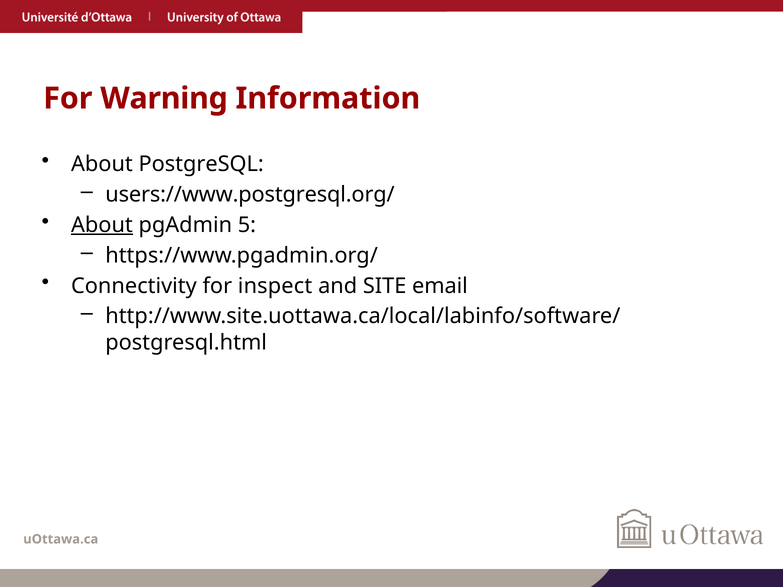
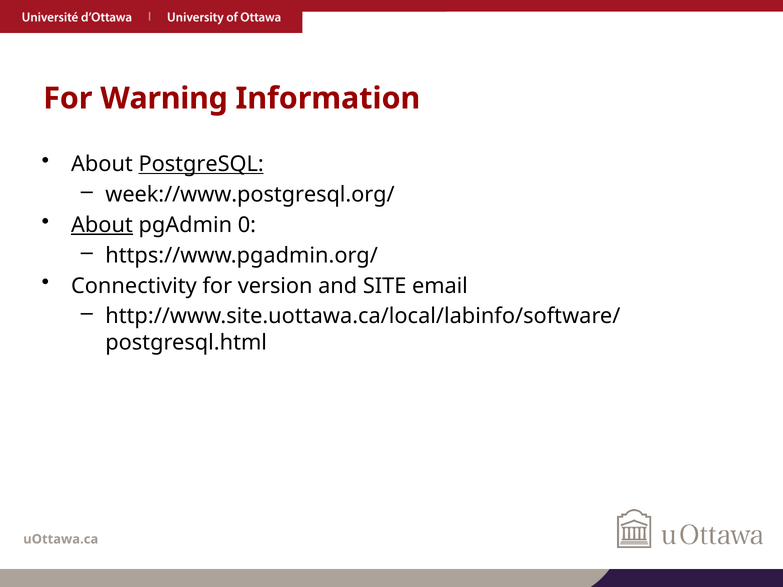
PostgreSQL underline: none -> present (201, 164)
users://www.postgresql.org/: users://www.postgresql.org/ -> week://www.postgresql.org/ (250, 195)
5: 5 -> 0 (247, 225)
inspect: inspect -> version (275, 286)
